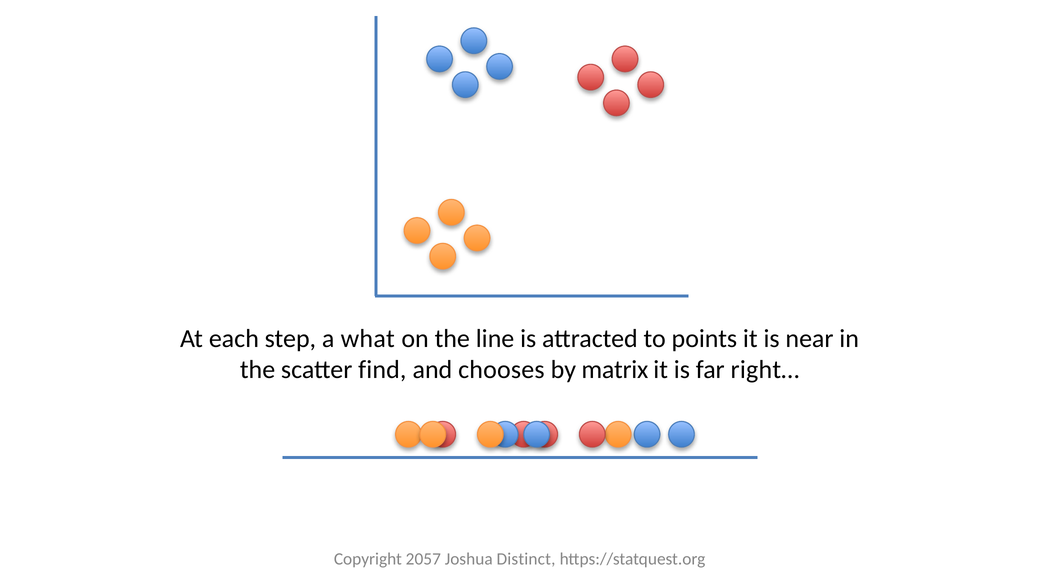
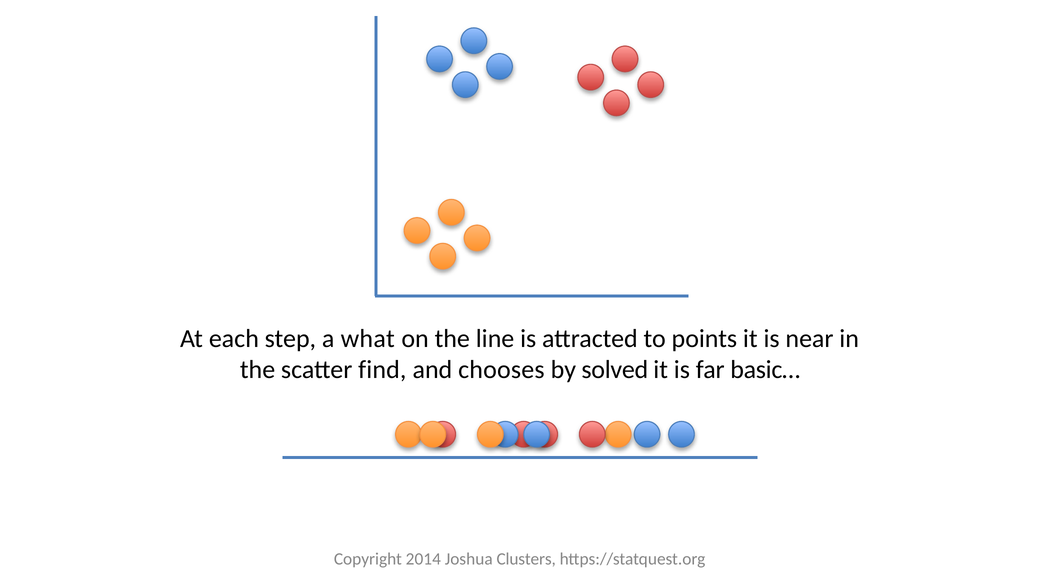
matrix: matrix -> solved (615, 370)
right…: right… -> basic… (765, 370)
2057: 2057 -> 2014 (423, 559)
Distinct: Distinct -> Clusters (526, 559)
